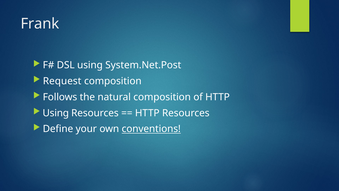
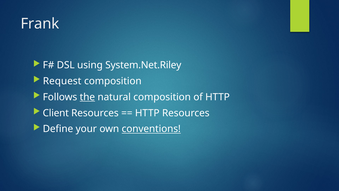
System.Net.Post: System.Net.Post -> System.Net.Riley (143, 65)
the underline: none -> present (87, 97)
Using: Using -> Client (56, 113)
